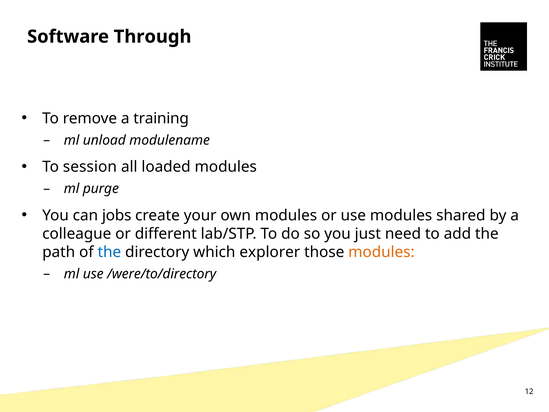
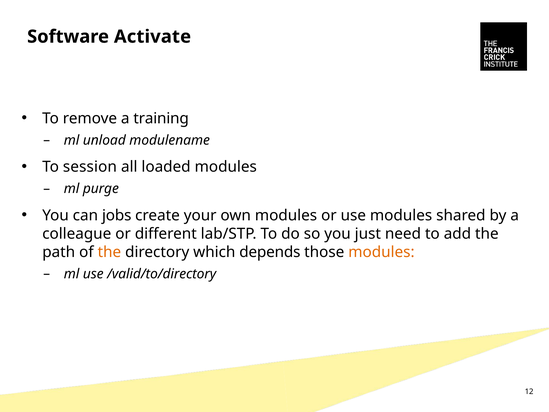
Through: Through -> Activate (152, 37)
the colour: blue -> orange (109, 252)
explorer: explorer -> depends (270, 252)
/were/to/directory: /were/to/directory -> /valid/to/directory (162, 274)
